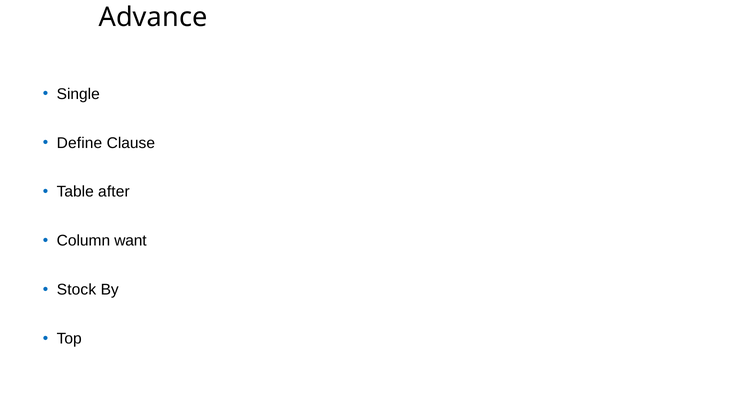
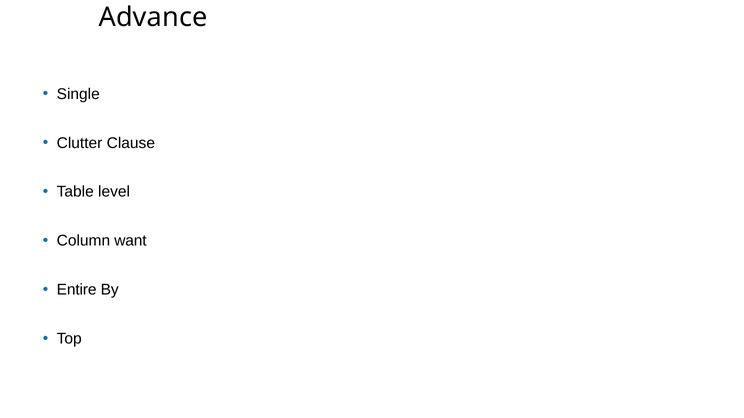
Define: Define -> Clutter (80, 143)
after: after -> level (114, 192)
Stock: Stock -> Entire (77, 290)
